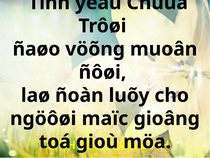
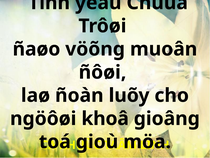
maïc: maïc -> khoâ (105, 118)
